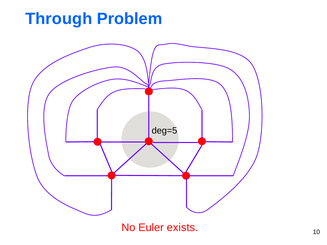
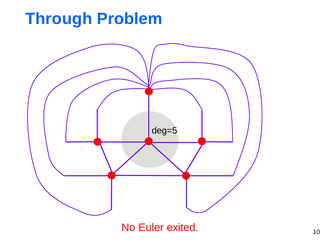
exists: exists -> exited (183, 228)
